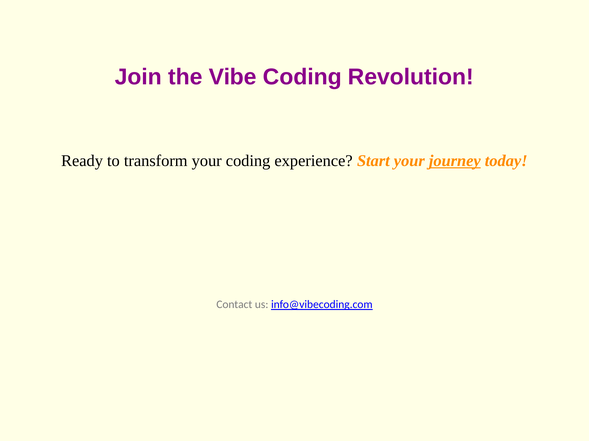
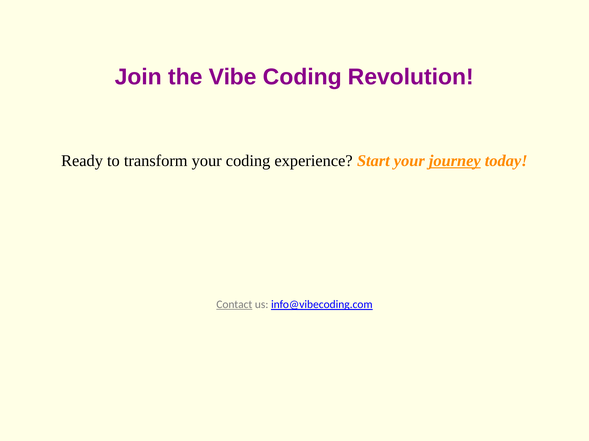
Contact underline: none -> present (234, 305)
